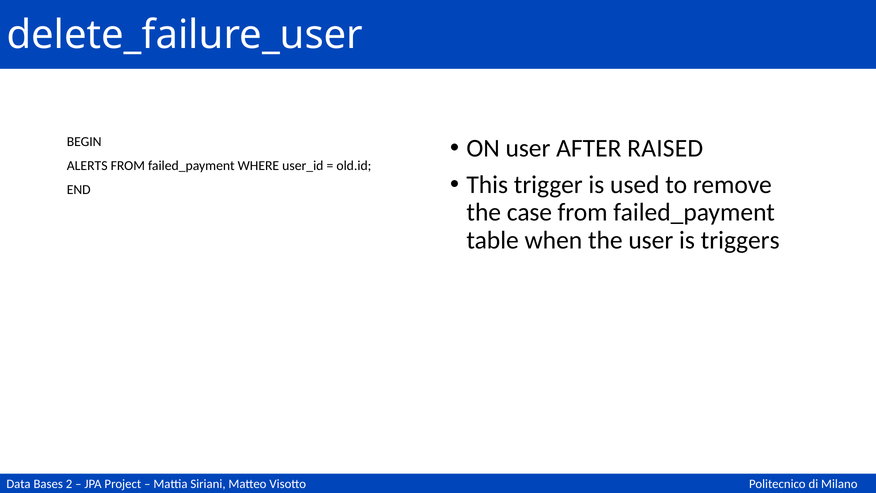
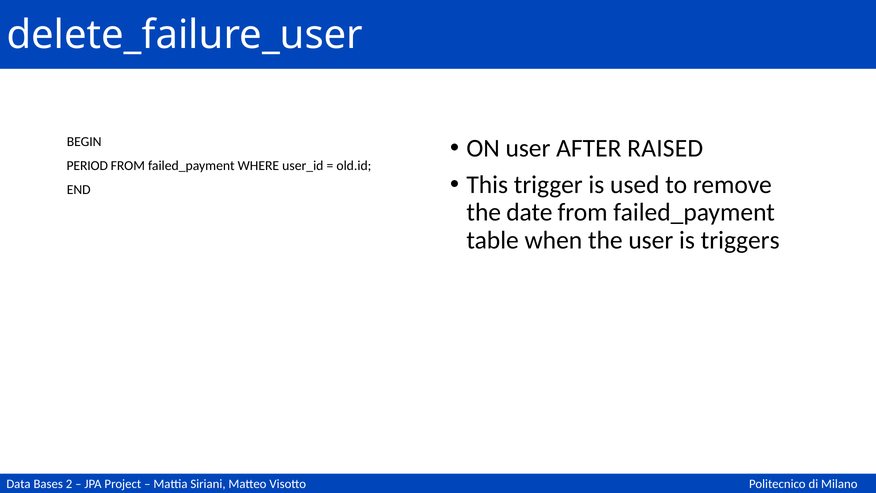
ALERTS: ALERTS -> PERIOD (87, 166)
case: case -> date (529, 212)
